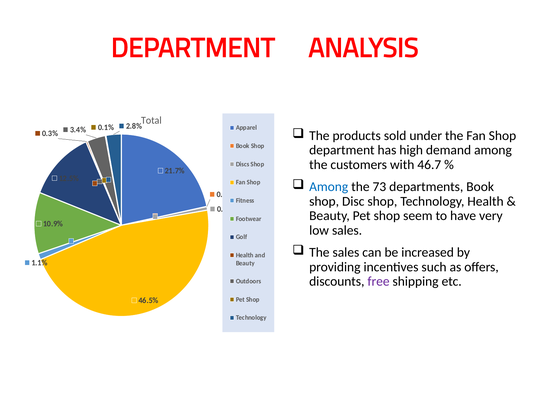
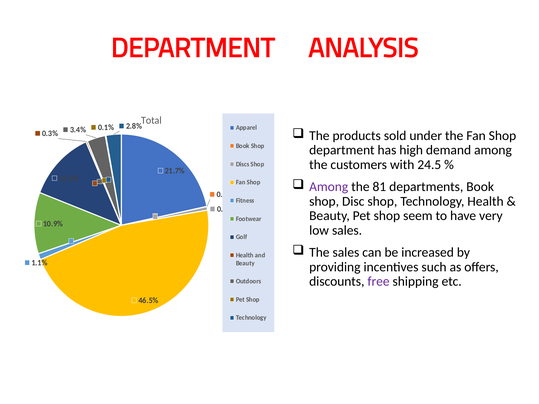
46.7: 46.7 -> 24.5 (429, 165)
Among colour: blue -> purple (329, 187)
73: 73 -> 81 (379, 187)
